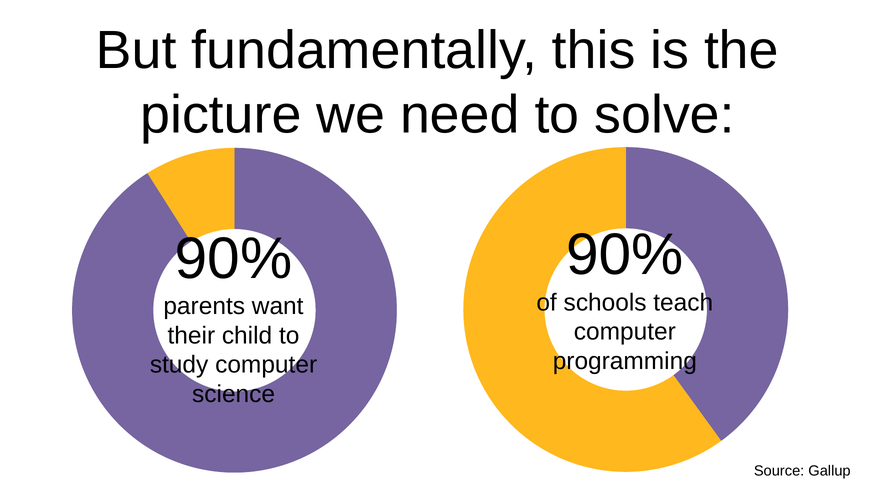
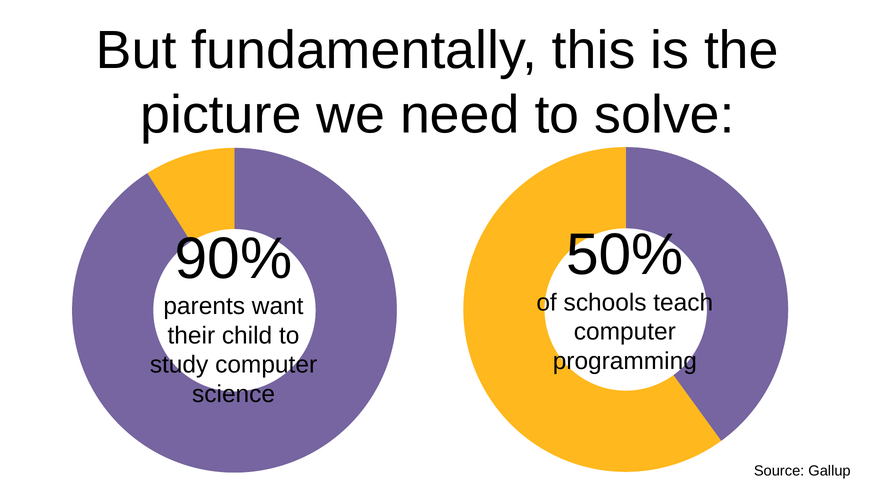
90%: 90% -> 50% (625, 255)
